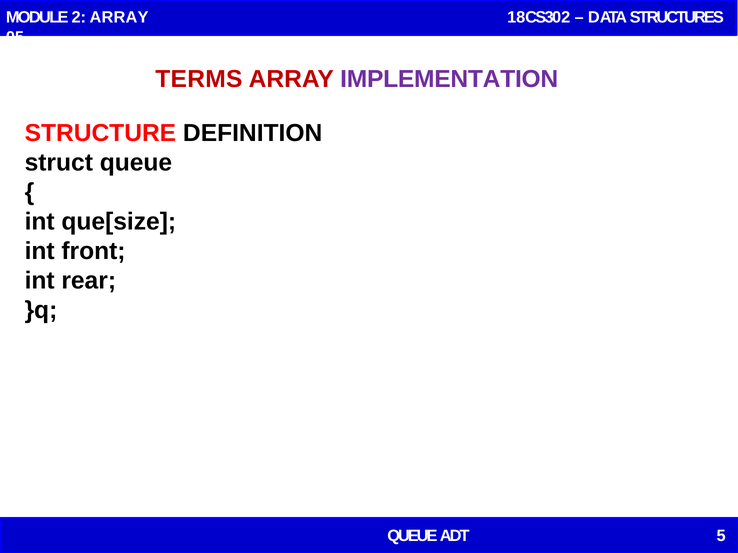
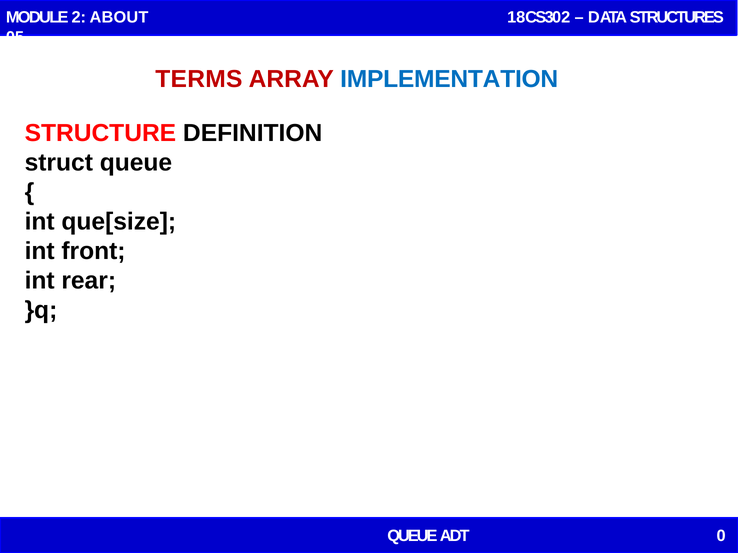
2 ARRAY: ARRAY -> ABOUT (119, 18)
IMPLEMENTATION colour: purple -> blue (449, 79)
5: 5 -> 0 (721, 536)
